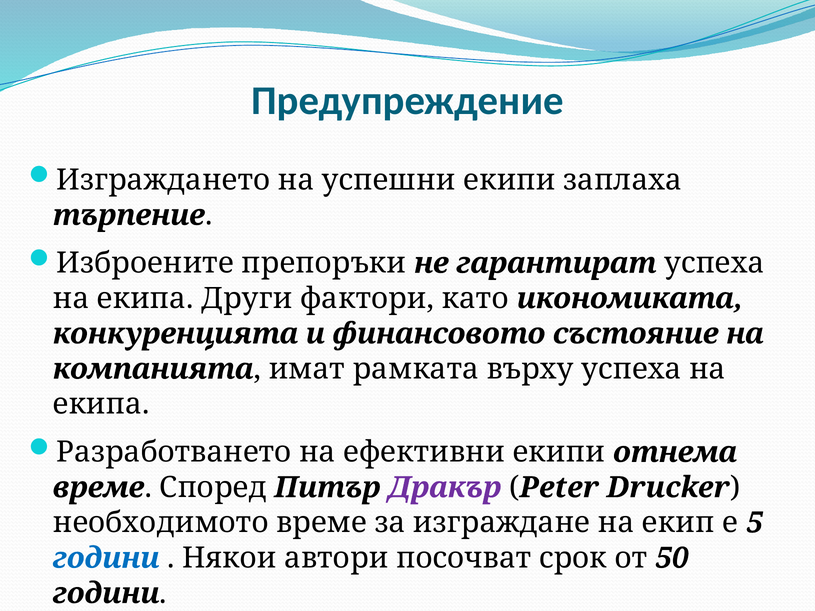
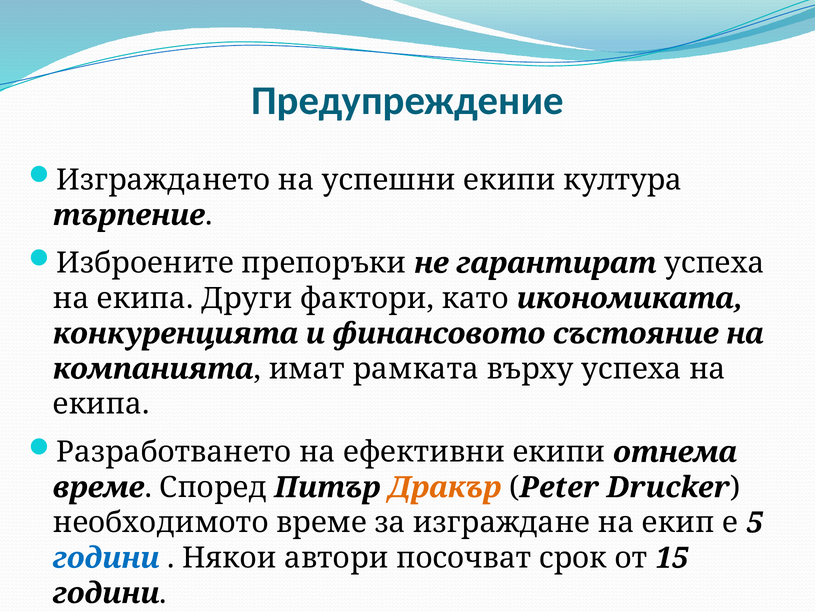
заплаха: заплаха -> култура (623, 180)
Дракър colour: purple -> orange (445, 488)
50: 50 -> 15 (672, 558)
